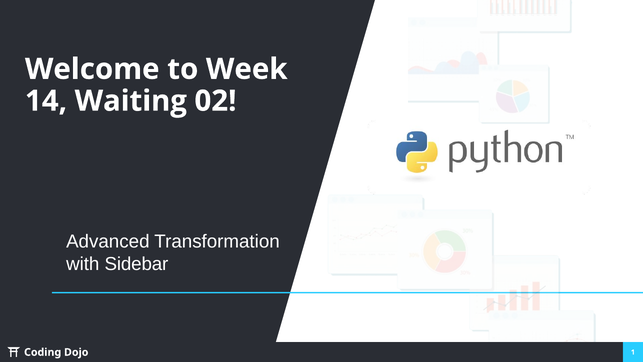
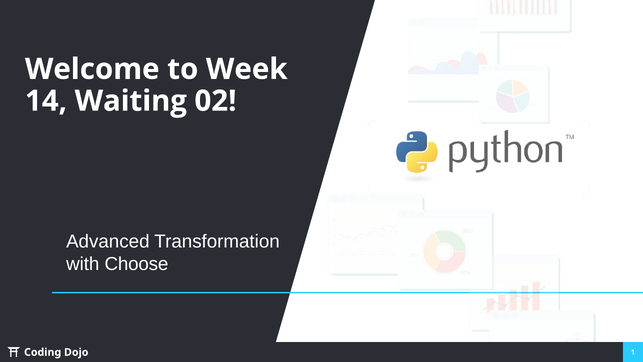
Sidebar: Sidebar -> Choose (136, 264)
